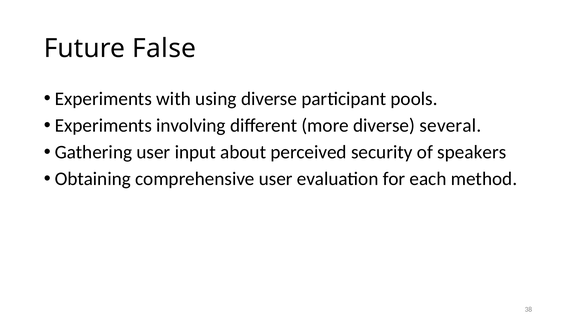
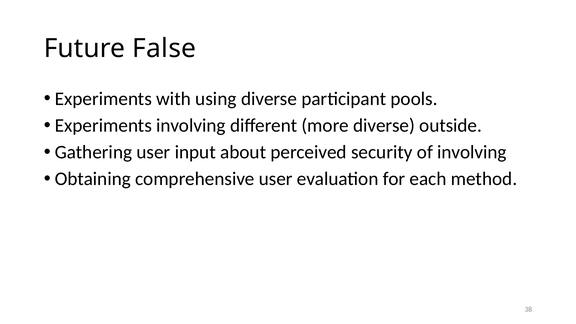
several: several -> outside (451, 125)
of speakers: speakers -> involving (472, 152)
